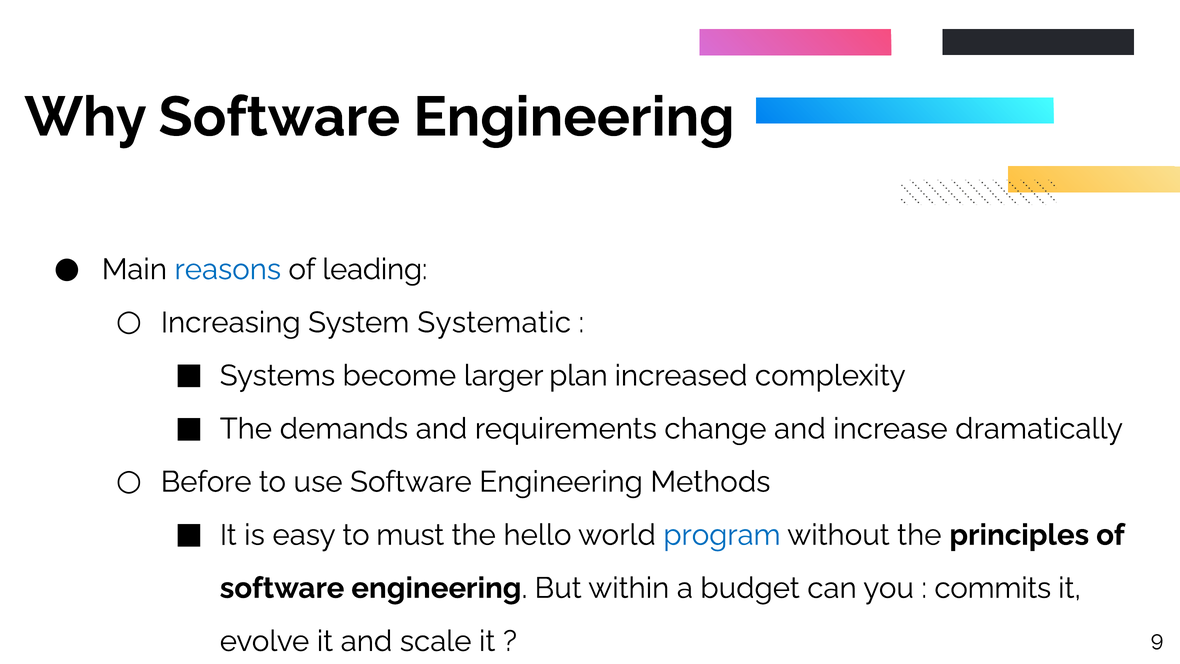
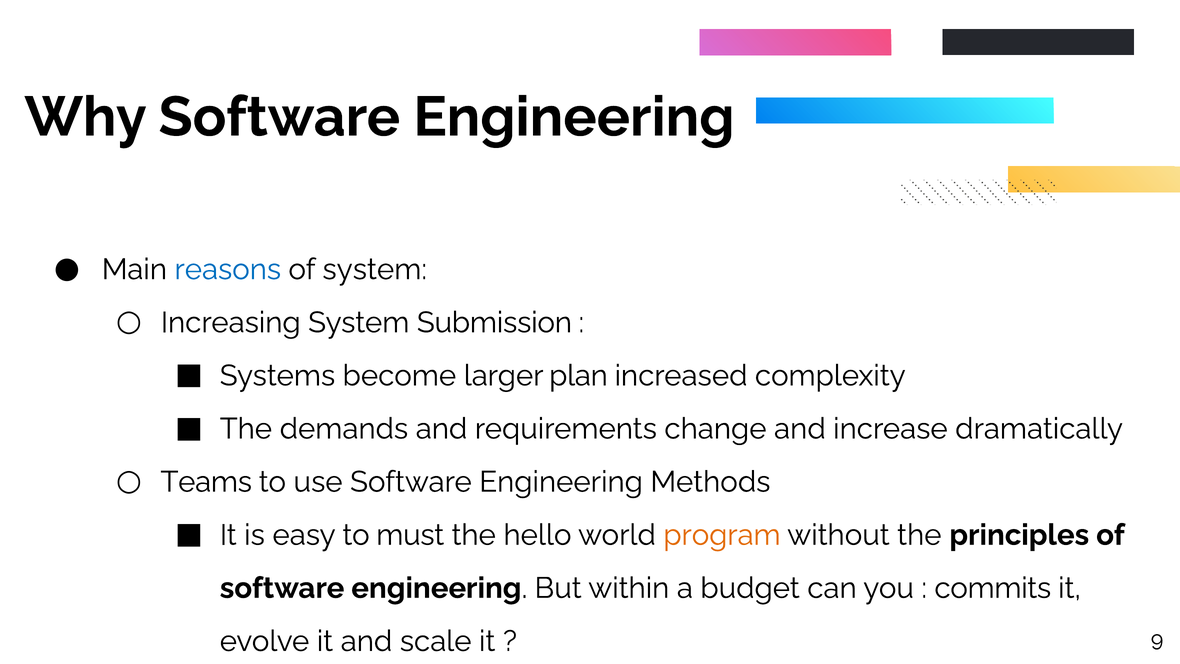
of leading: leading -> system (375, 269)
Systematic: Systematic -> Submission (494, 322)
Before: Before -> Teams (206, 482)
program colour: blue -> orange (722, 535)
